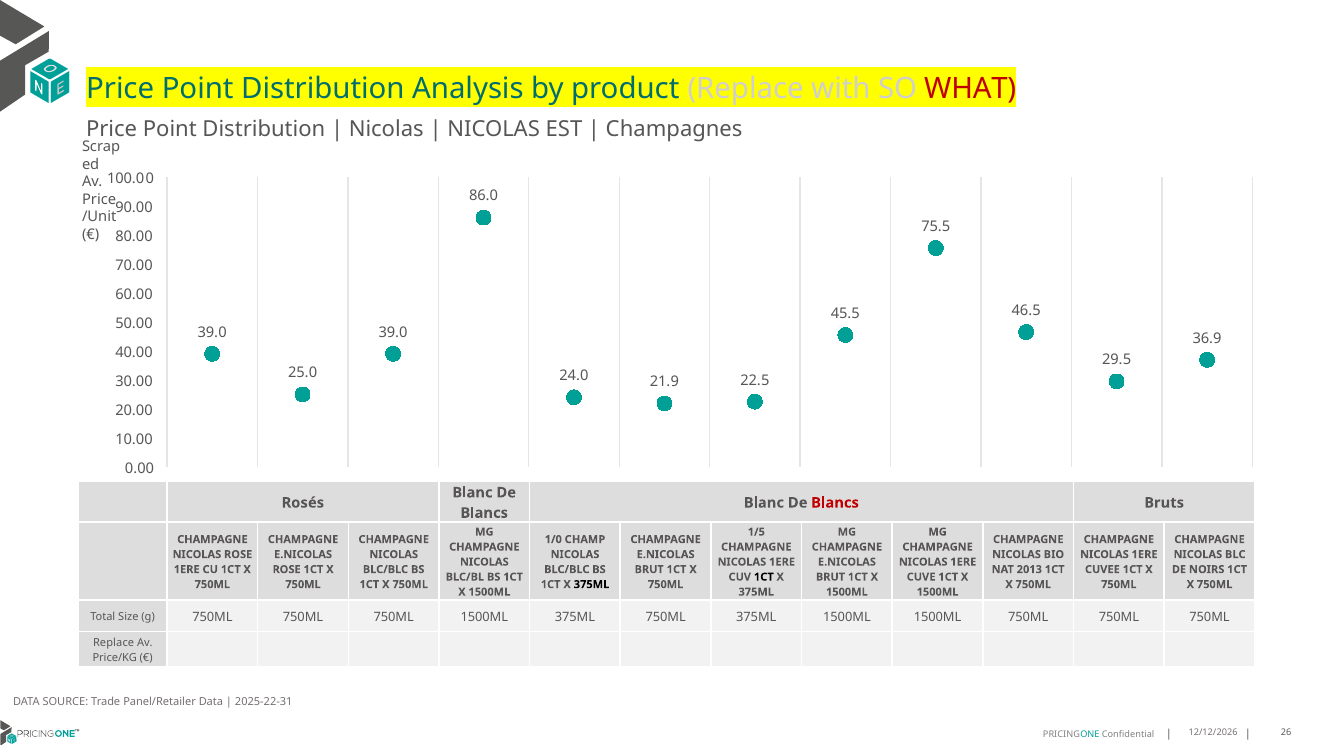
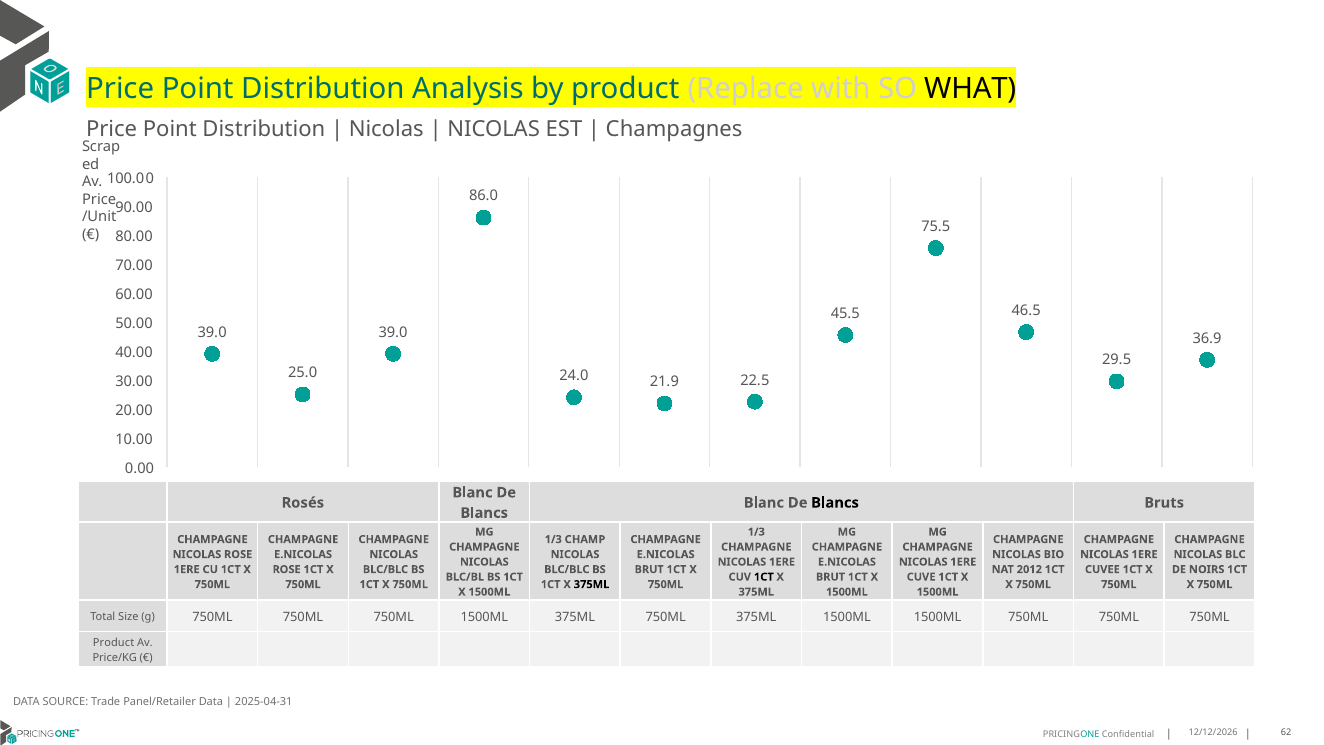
WHAT colour: red -> black (970, 89)
Blancs colour: red -> black (835, 503)
1/5: 1/5 -> 1/3 (756, 532)
1/0: 1/0 -> 1/3 (553, 539)
2013: 2013 -> 2012 (1029, 569)
Replace: Replace -> Product (114, 642)
2025-22-31: 2025-22-31 -> 2025-04-31 (264, 701)
26: 26 -> 62 (1286, 732)
